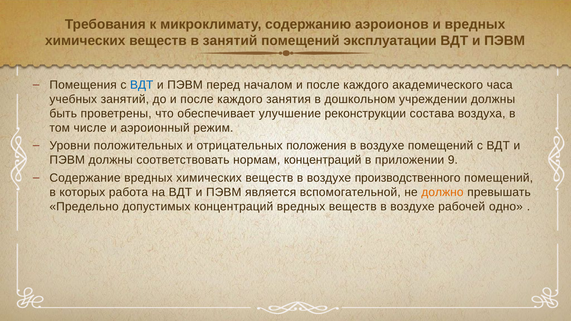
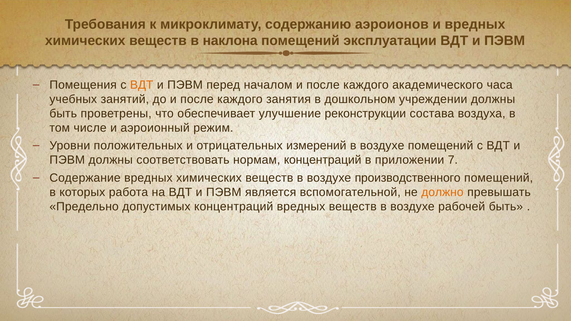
в занятий: занятий -> наклона (230, 41)
ВДТ colour: blue -> orange (142, 85)
положения: положения -> измерений (316, 146)
9: 9 -> 7 (453, 160)
рабочей одно: одно -> быть (506, 207)
